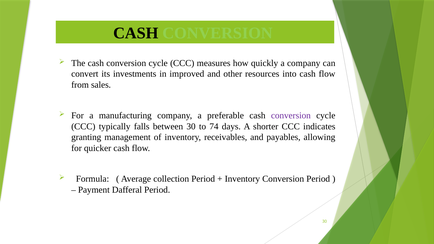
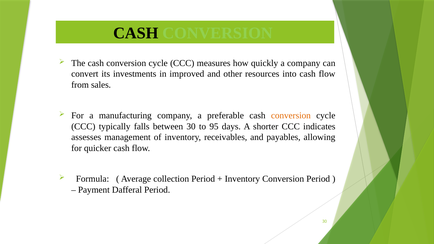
conversion colour: purple -> orange (291, 116)
74: 74 -> 95 (214, 126)
granting: granting -> assesses (86, 137)
